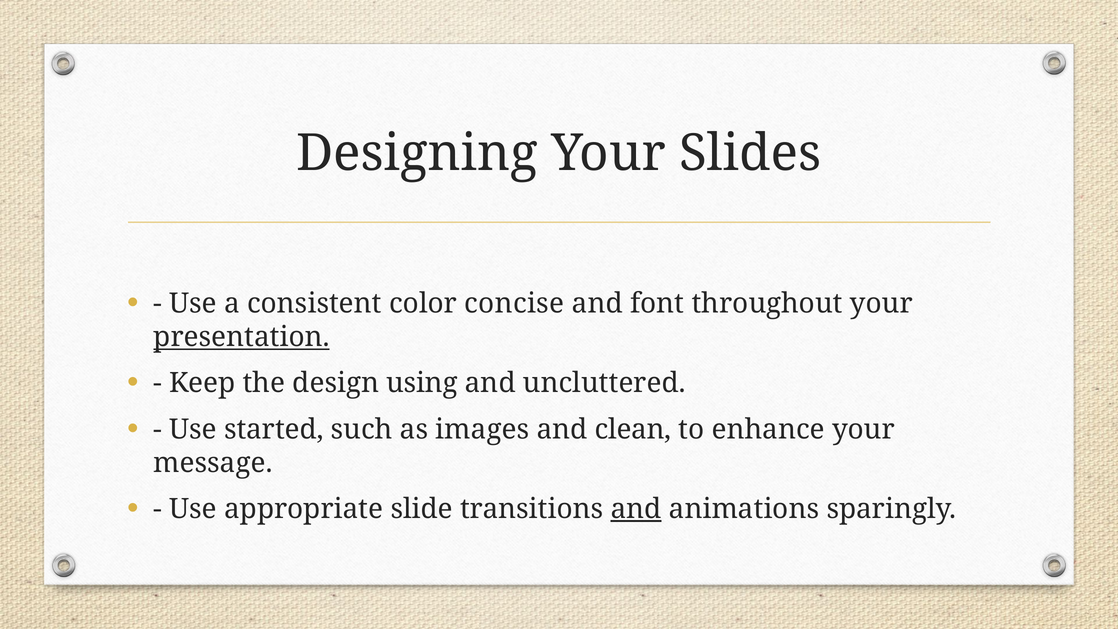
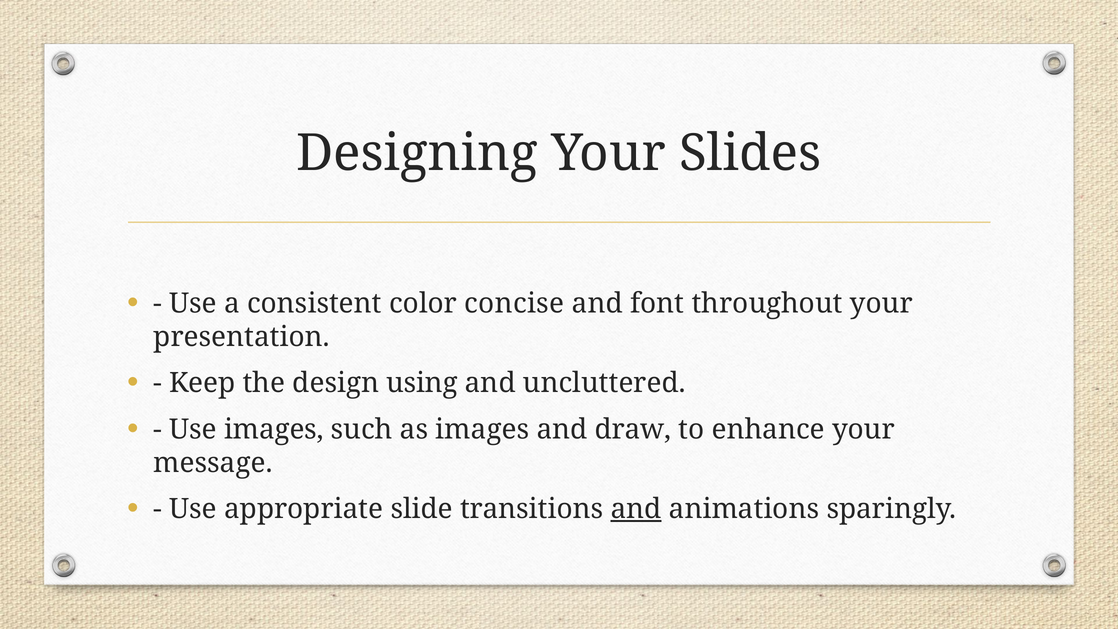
presentation underline: present -> none (242, 337)
Use started: started -> images (274, 429)
clean: clean -> draw (633, 429)
